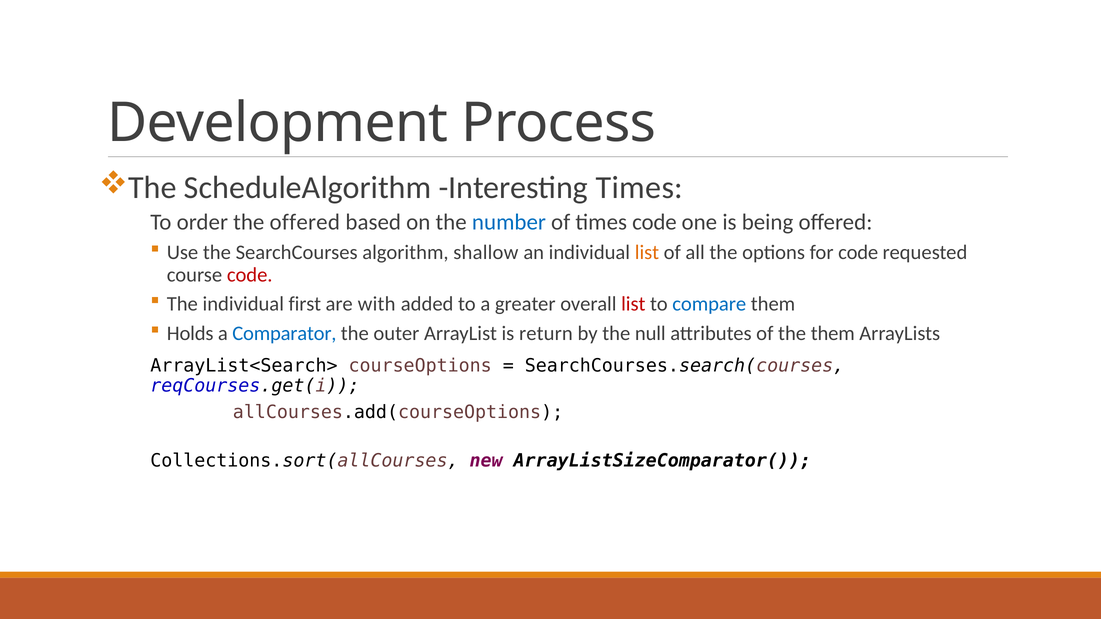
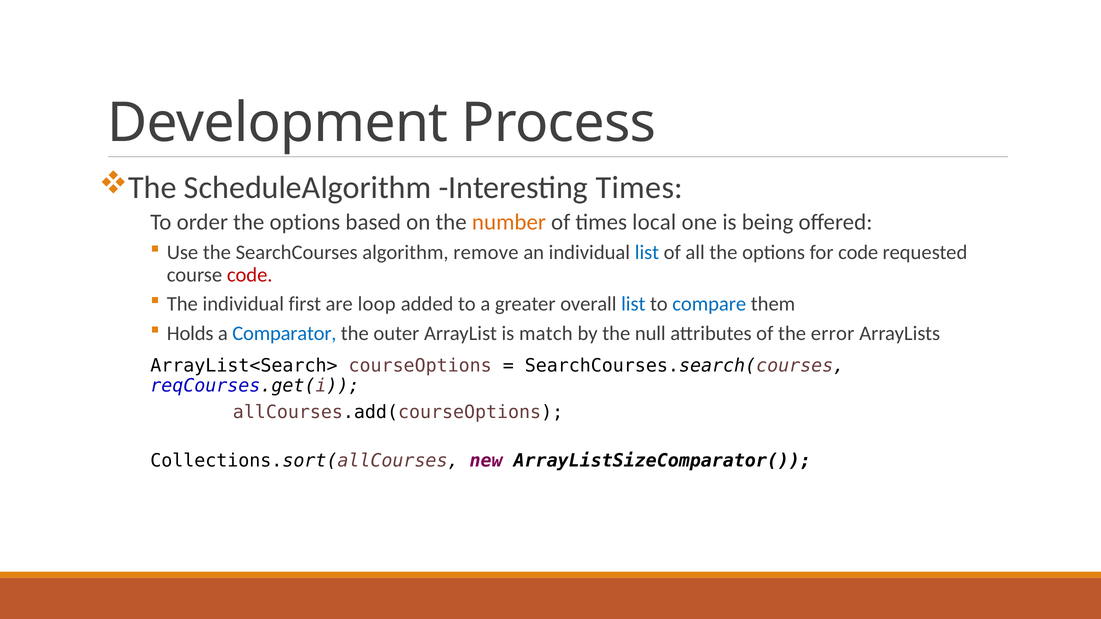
order the offered: offered -> options (305, 222)
number colour: blue -> orange (509, 222)
times code: code -> local (654, 222)
shallow: shallow -> remove (486, 253)
list colour: orange -> blue (647, 253)
with: with -> loop (377, 304)
list colour: red -> blue (633, 304)
return: return -> match (546, 333)
the them: them -> error (833, 333)
